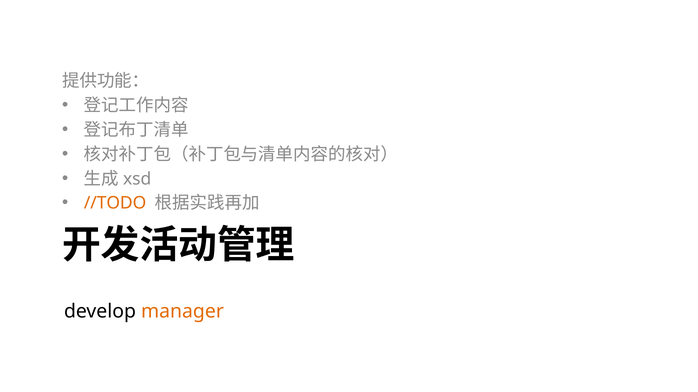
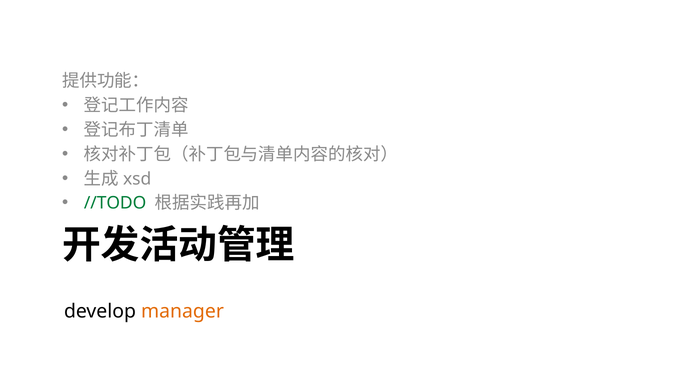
//TODO colour: orange -> green (115, 203)
